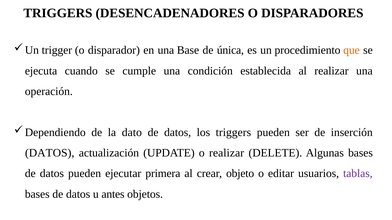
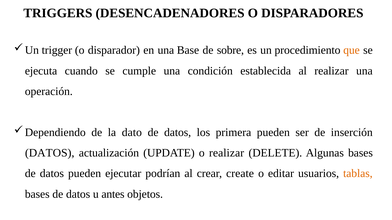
única: única -> sobre (230, 50)
los triggers: triggers -> primera (233, 133)
primera: primera -> podrían (163, 174)
objeto: objeto -> create (240, 174)
tablas colour: purple -> orange (358, 174)
